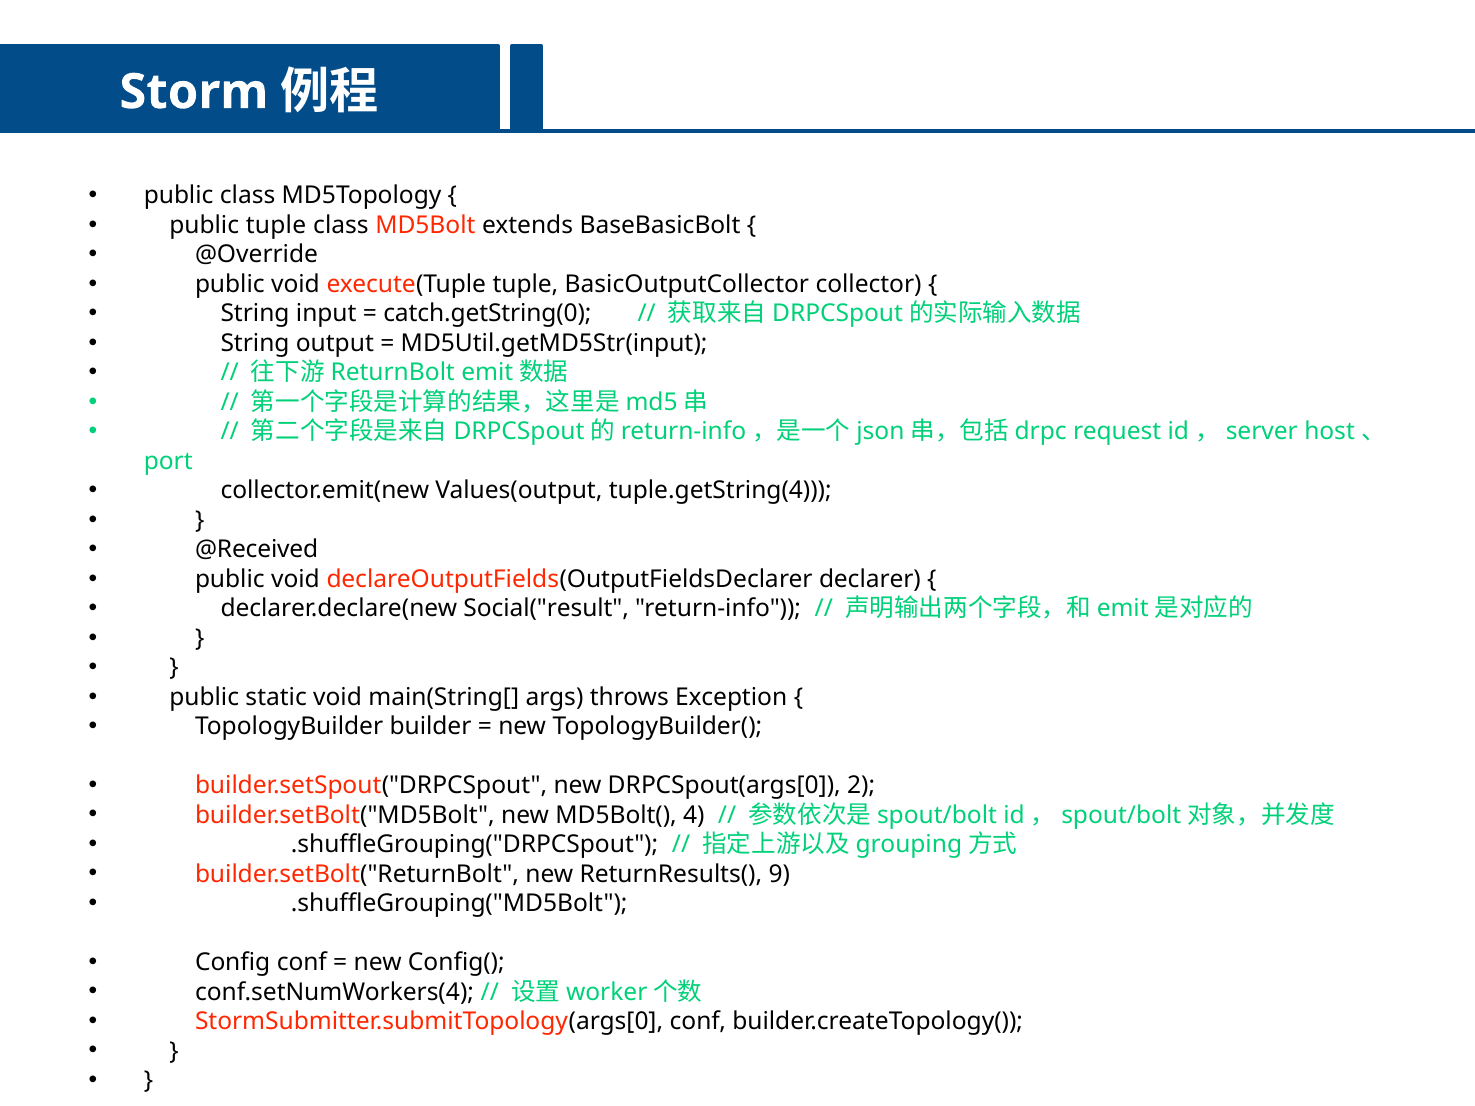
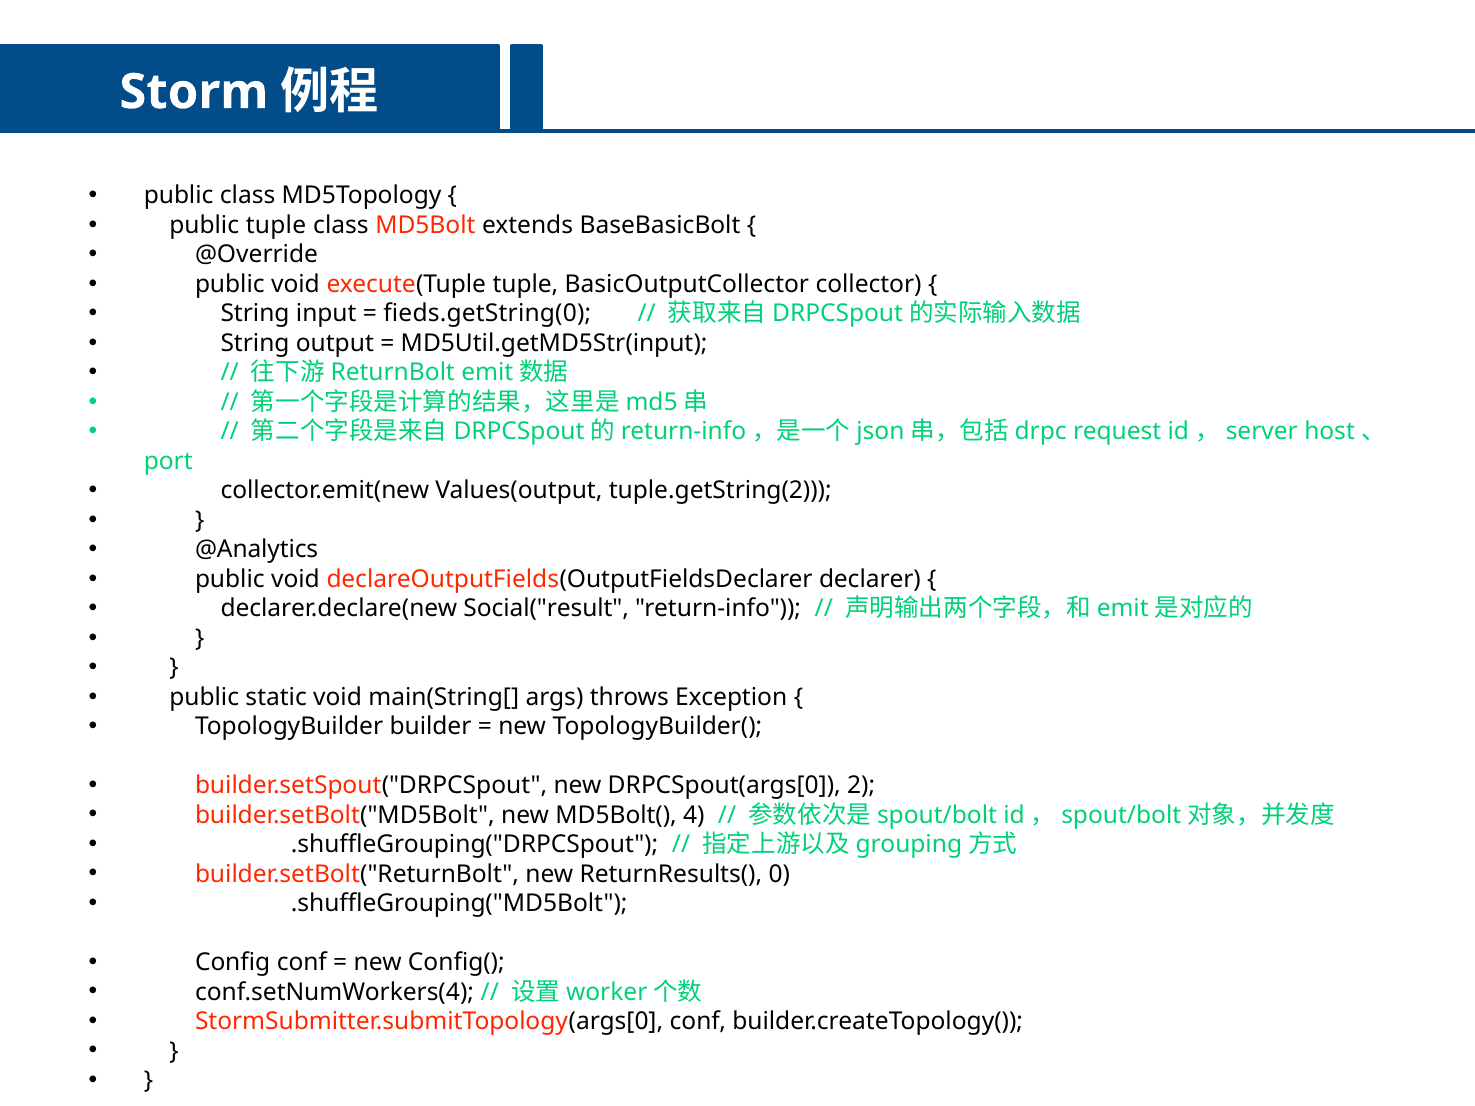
catch.getString(0: catch.getString(0 -> fieds.getString(0 (487, 314)
tuple.getString(4: tuple.getString(4 -> tuple.getString(2 (720, 491)
@Received: @Received -> @Analytics (257, 550)
9: 9 -> 0 (779, 874)
